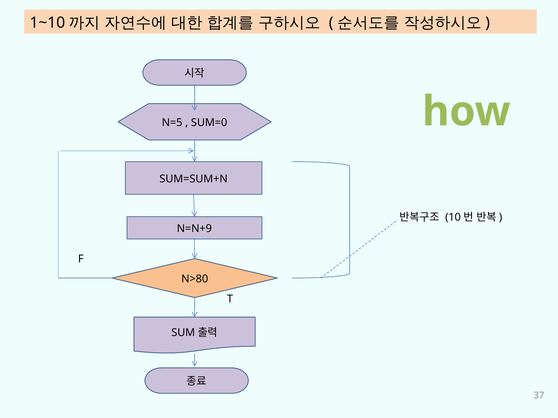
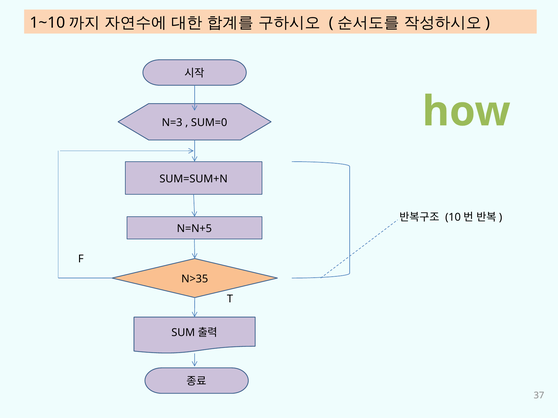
N=5: N=5 -> N=3 (172, 123)
N=N+9: N=N+9 -> N=N+5 (194, 229)
N>80: N>80 -> N>35 (195, 279)
